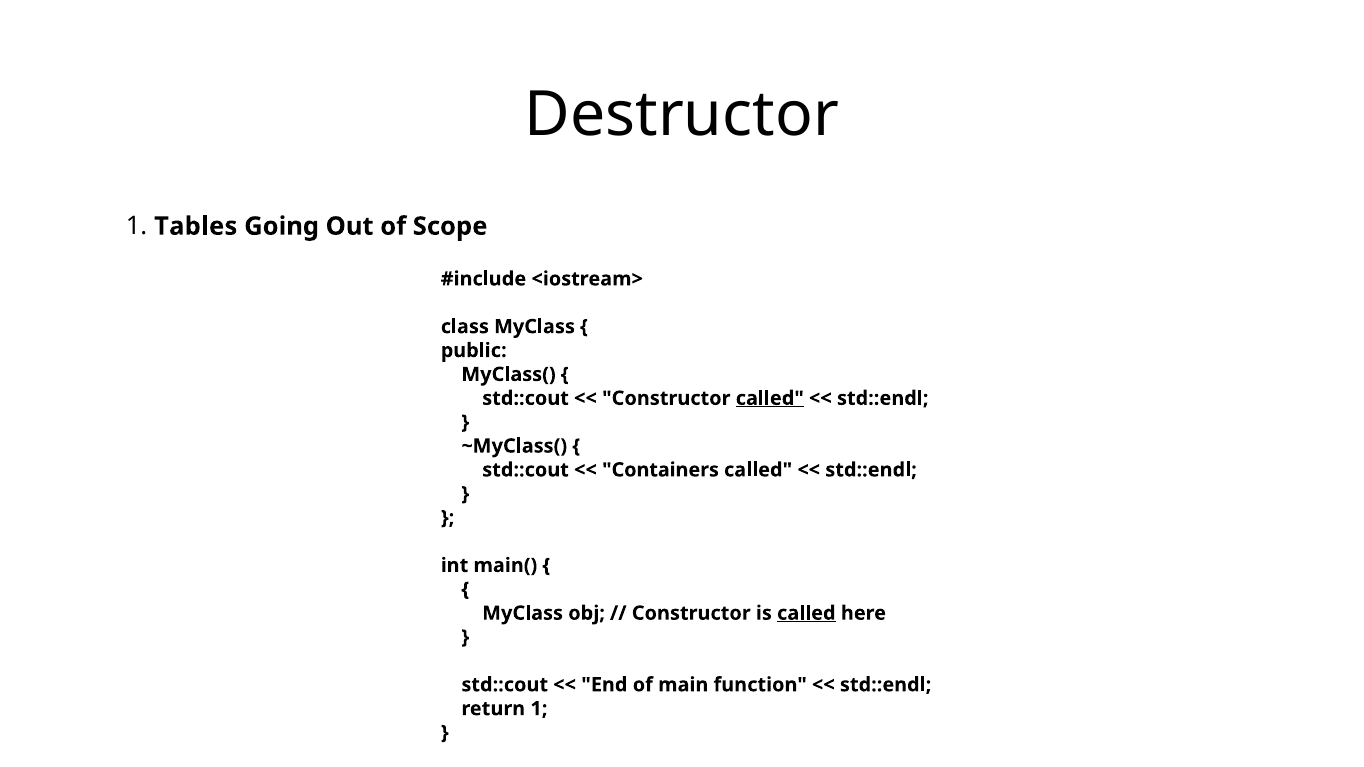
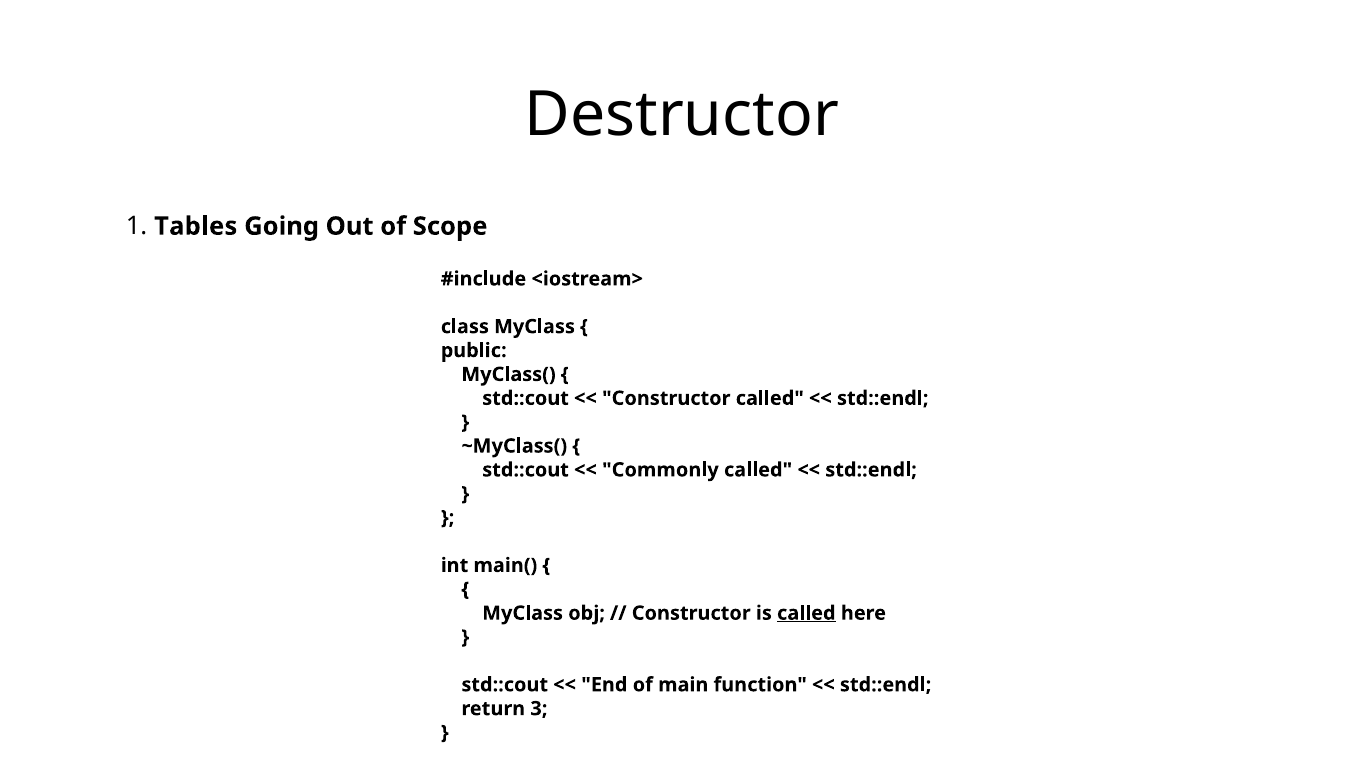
called underline: present -> none (770, 398)
Containers: Containers -> Commonly (660, 470)
return 1: 1 -> 3 (539, 709)
